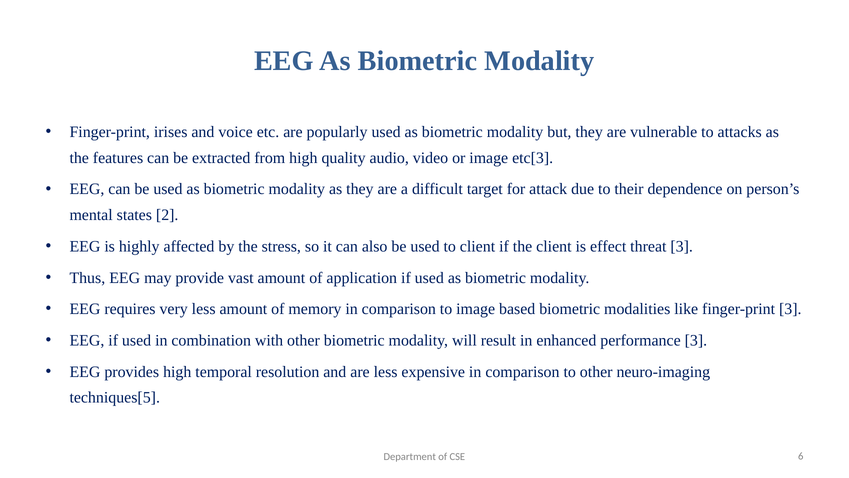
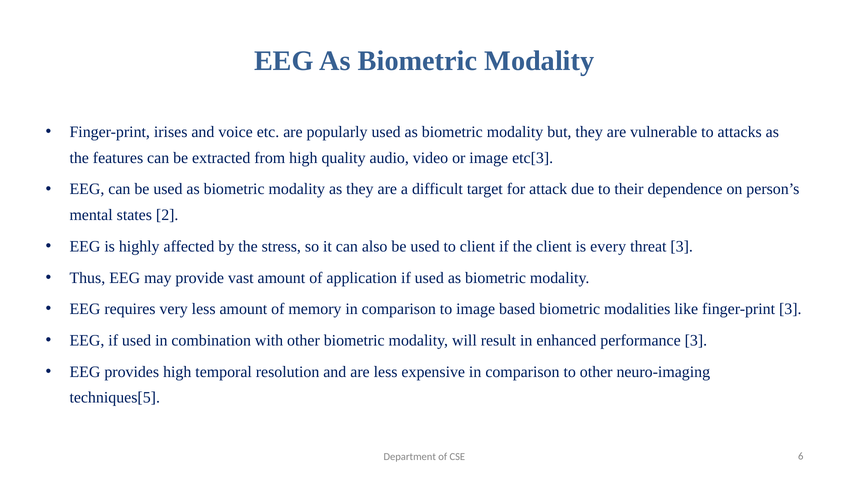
effect: effect -> every (608, 246)
